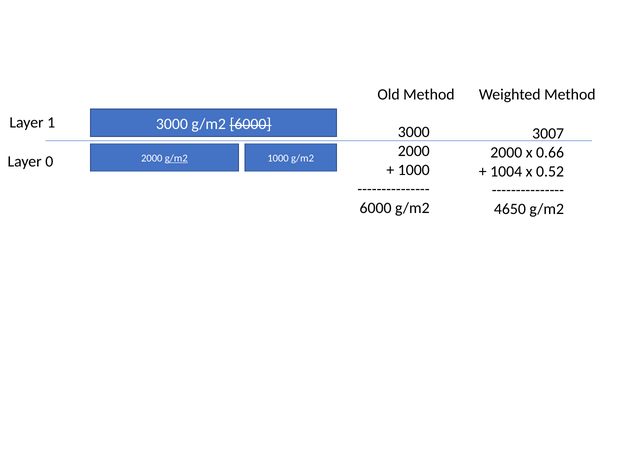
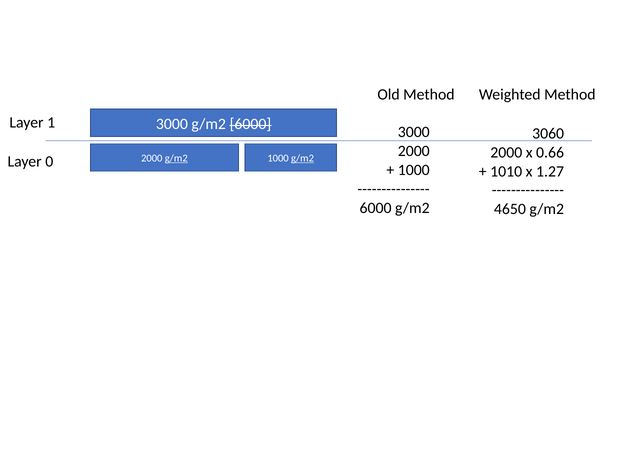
3007: 3007 -> 3060 (548, 134)
g/m2 underline: none -> present (303, 158)
1004: 1004 -> 1010 (506, 171)
0.52: 0.52 -> 1.27 (550, 171)
